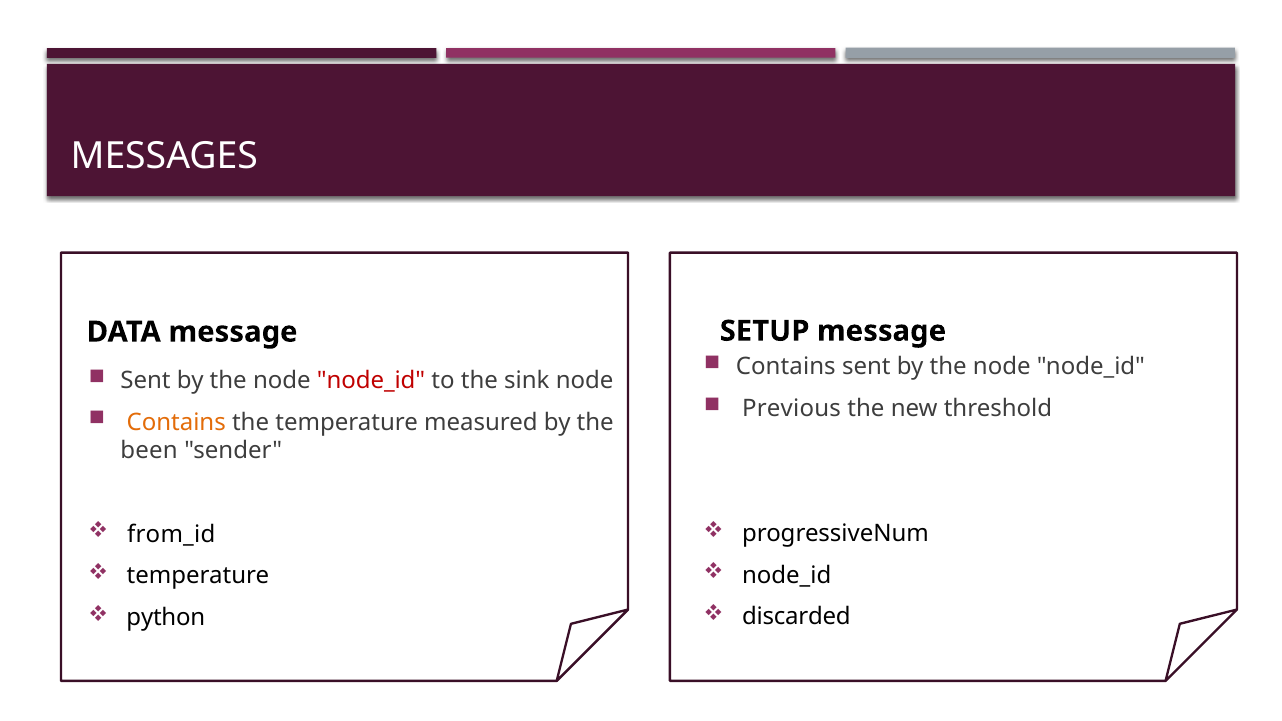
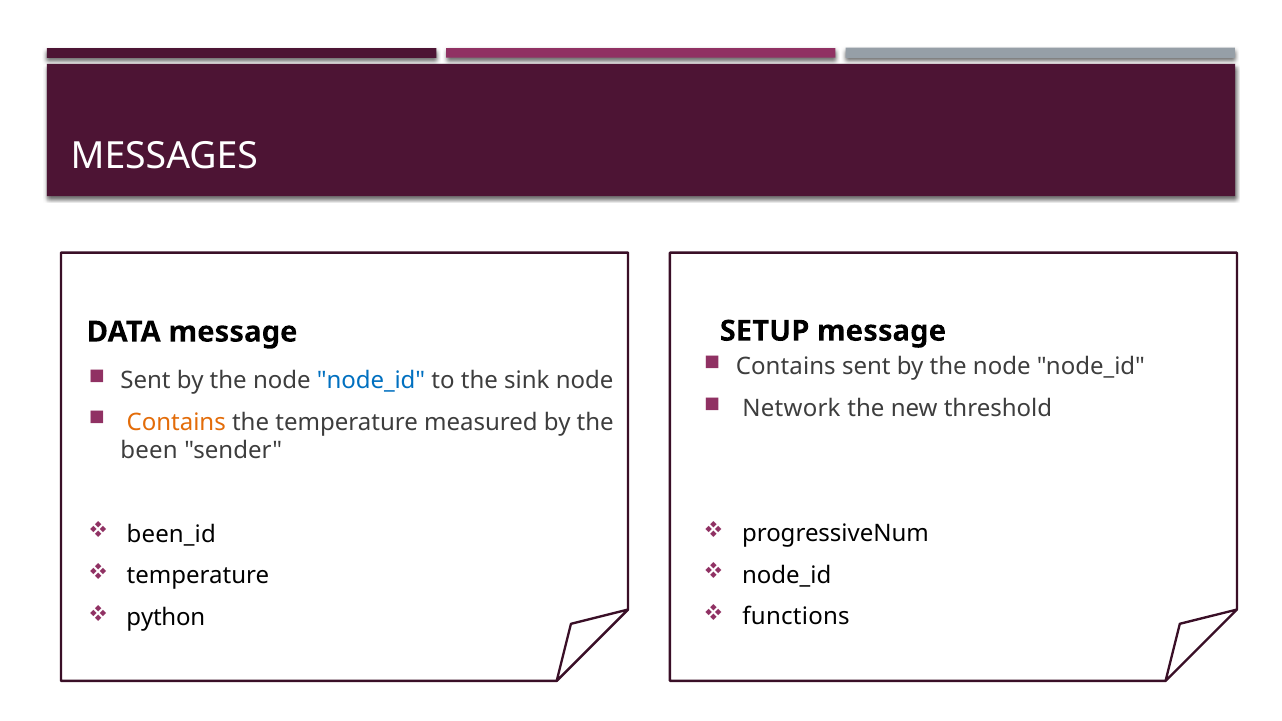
node_id colour: red -> blue (371, 381)
Previous: Previous -> Network (791, 409)
from_id: from_id -> been_id (171, 534)
discarded: discarded -> functions (796, 617)
